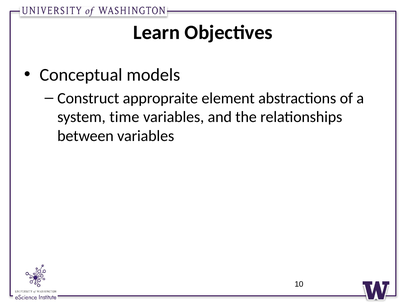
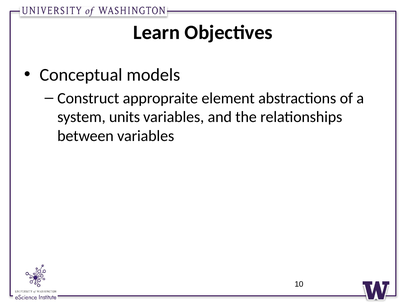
time: time -> units (125, 117)
